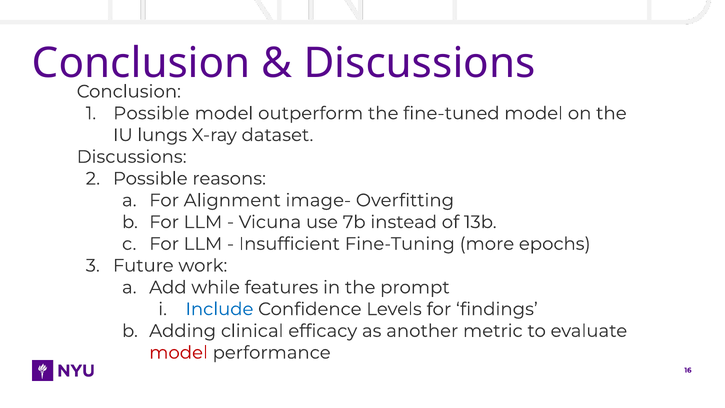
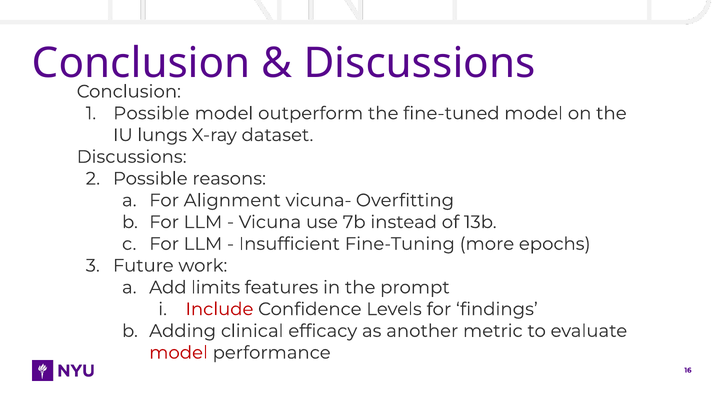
image-: image- -> vicuna- (318, 200)
while: while -> limits (216, 287)
Include colour: blue -> red (219, 309)
